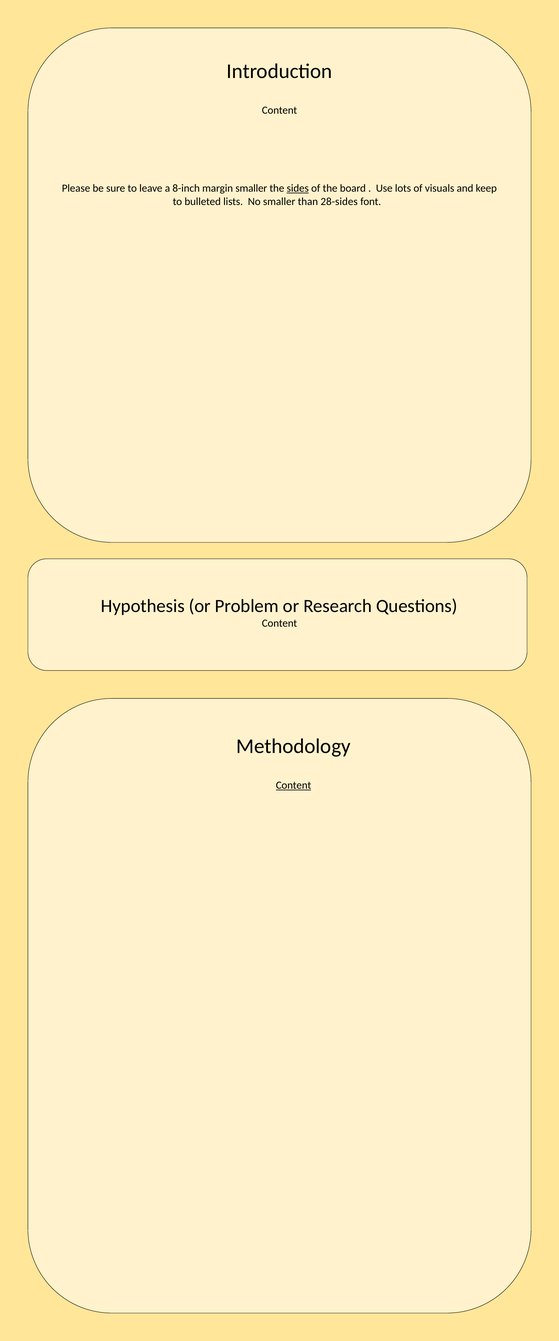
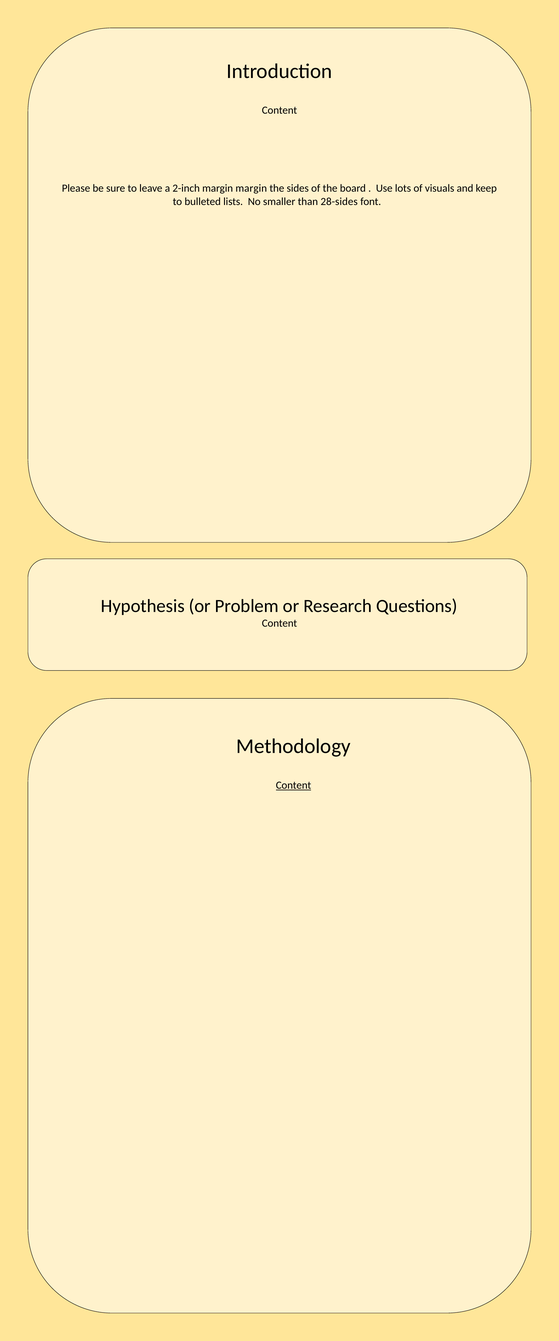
8-inch: 8-inch -> 2-inch (186, 188)
margin smaller: smaller -> margin (251, 188)
sides underline: present -> none (298, 188)
